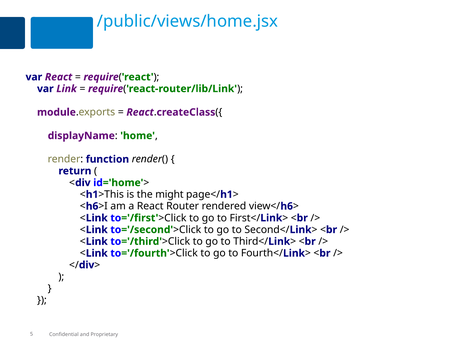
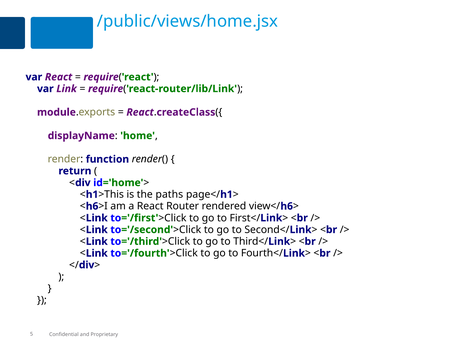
might: might -> paths (169, 195)
